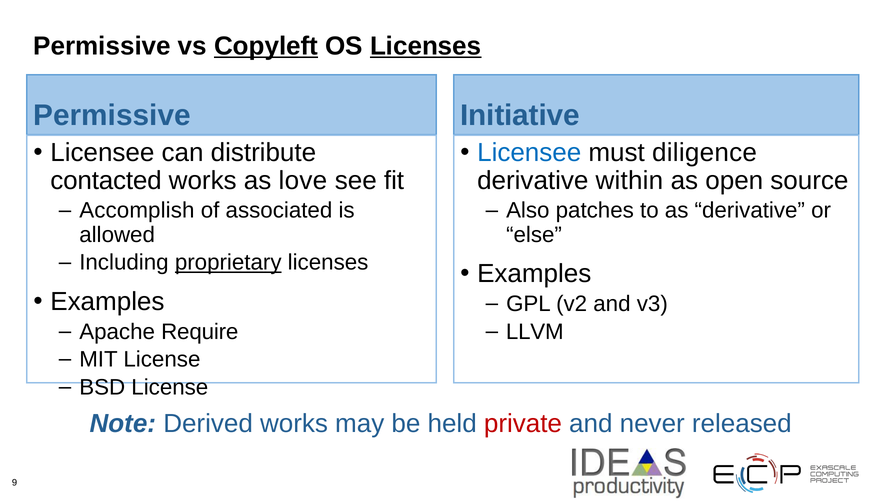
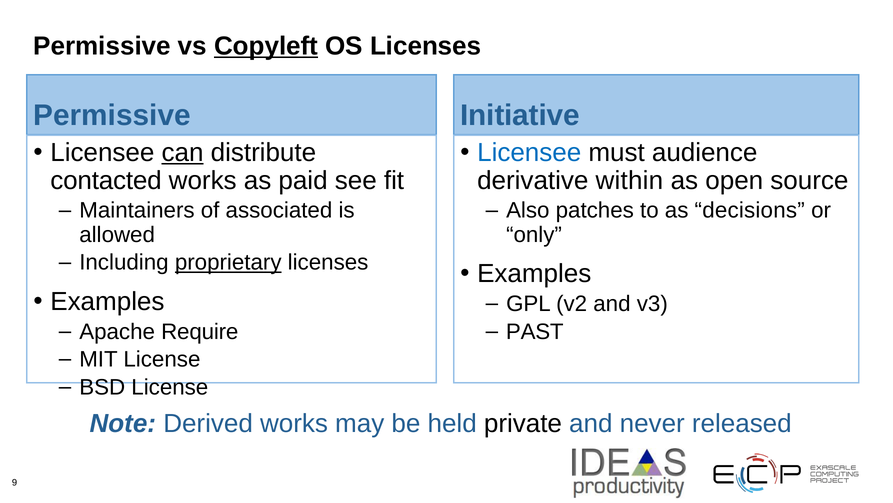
Licenses underline: present -> none (426, 46)
can underline: none -> present (183, 152)
diligence: diligence -> audience (705, 152)
love: love -> paid (303, 180)
Accomplish: Accomplish -> Maintainers (137, 210)
as derivative: derivative -> decisions (750, 210)
else: else -> only (534, 234)
LLVM: LLVM -> PAST (535, 331)
private colour: red -> black (523, 423)
